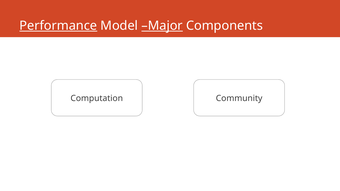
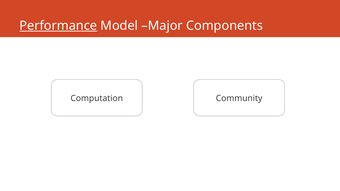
Major underline: present -> none (162, 26)
